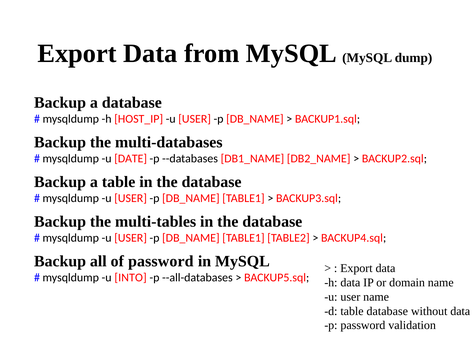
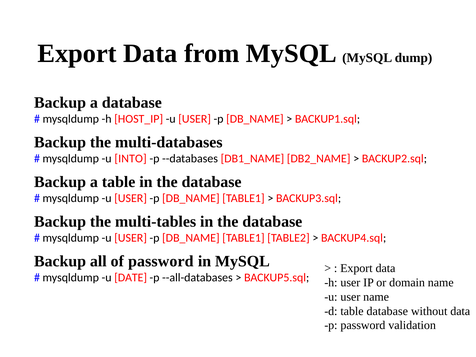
DATE: DATE -> INTO (131, 159)
INTO: INTO -> DATE (131, 278)
h data: data -> user (350, 283)
